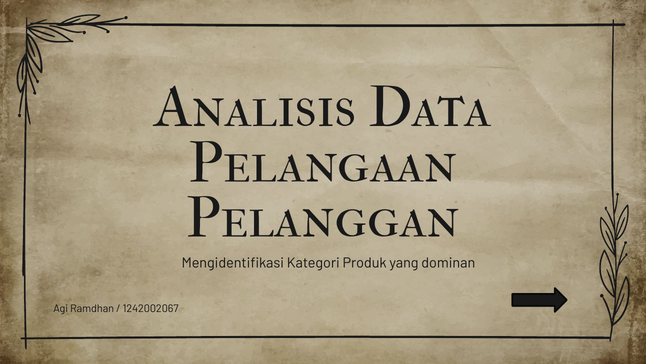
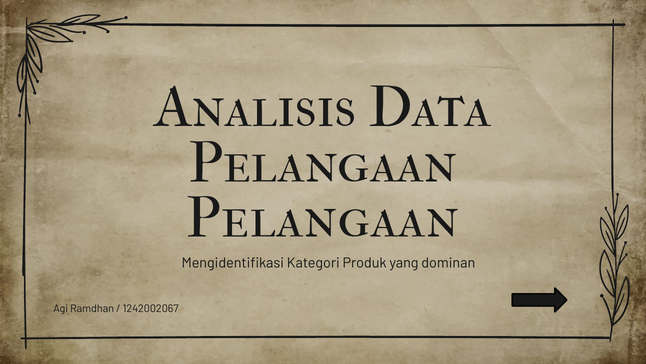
Pelanggan: Pelanggan -> Pelangaan (323, 218)
